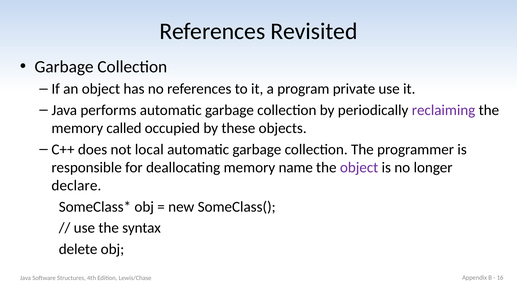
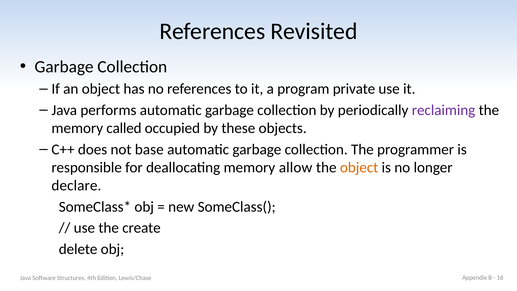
local: local -> base (149, 149)
name: name -> allow (296, 167)
object colour: purple -> orange (359, 167)
syntax: syntax -> create (141, 228)
